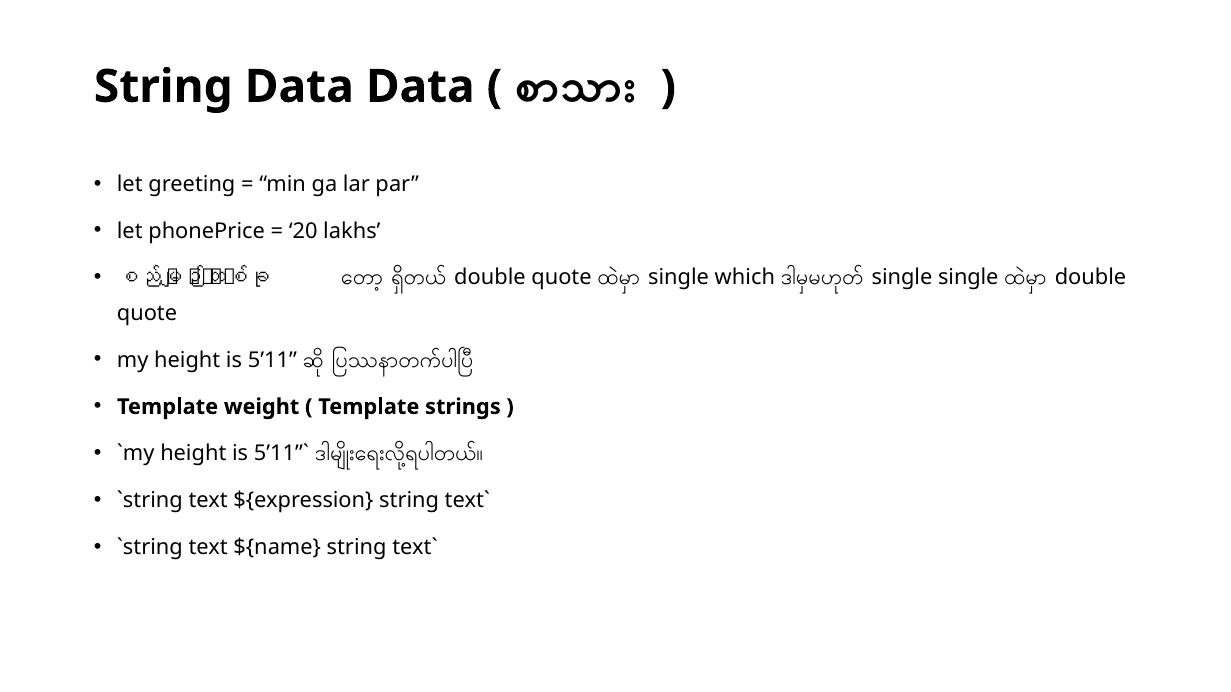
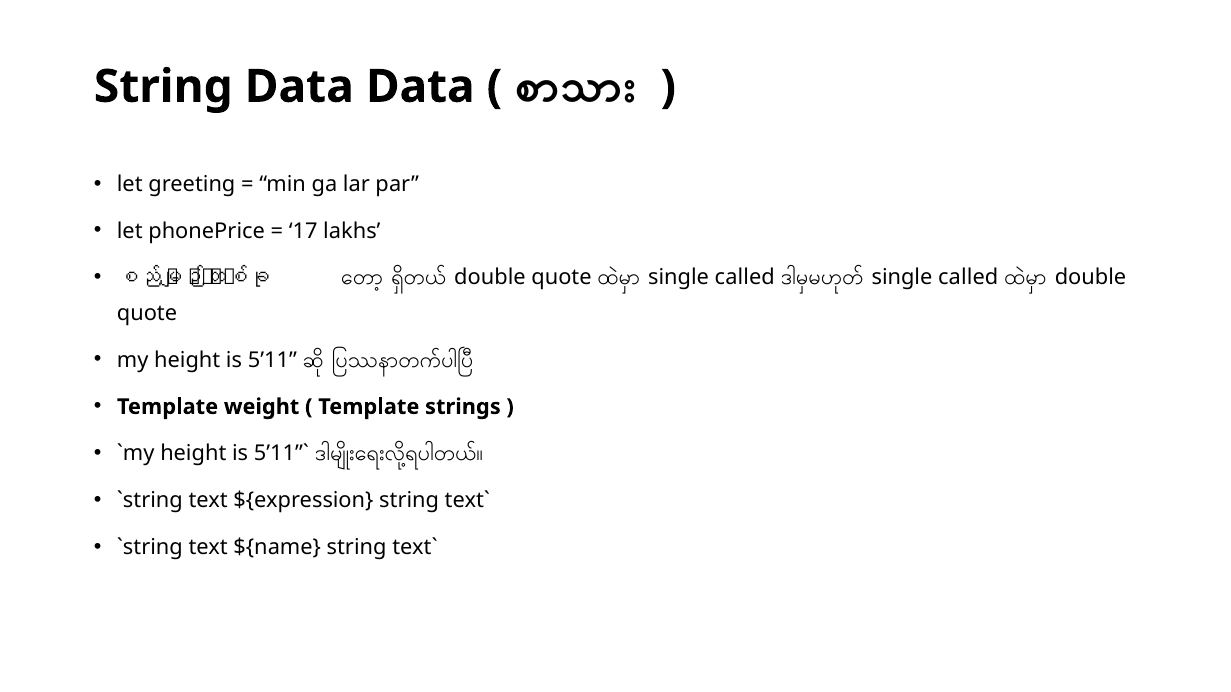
20: 20 -> 17 (303, 231)
which: which -> called (745, 278)
single: single -> called (968, 278)
